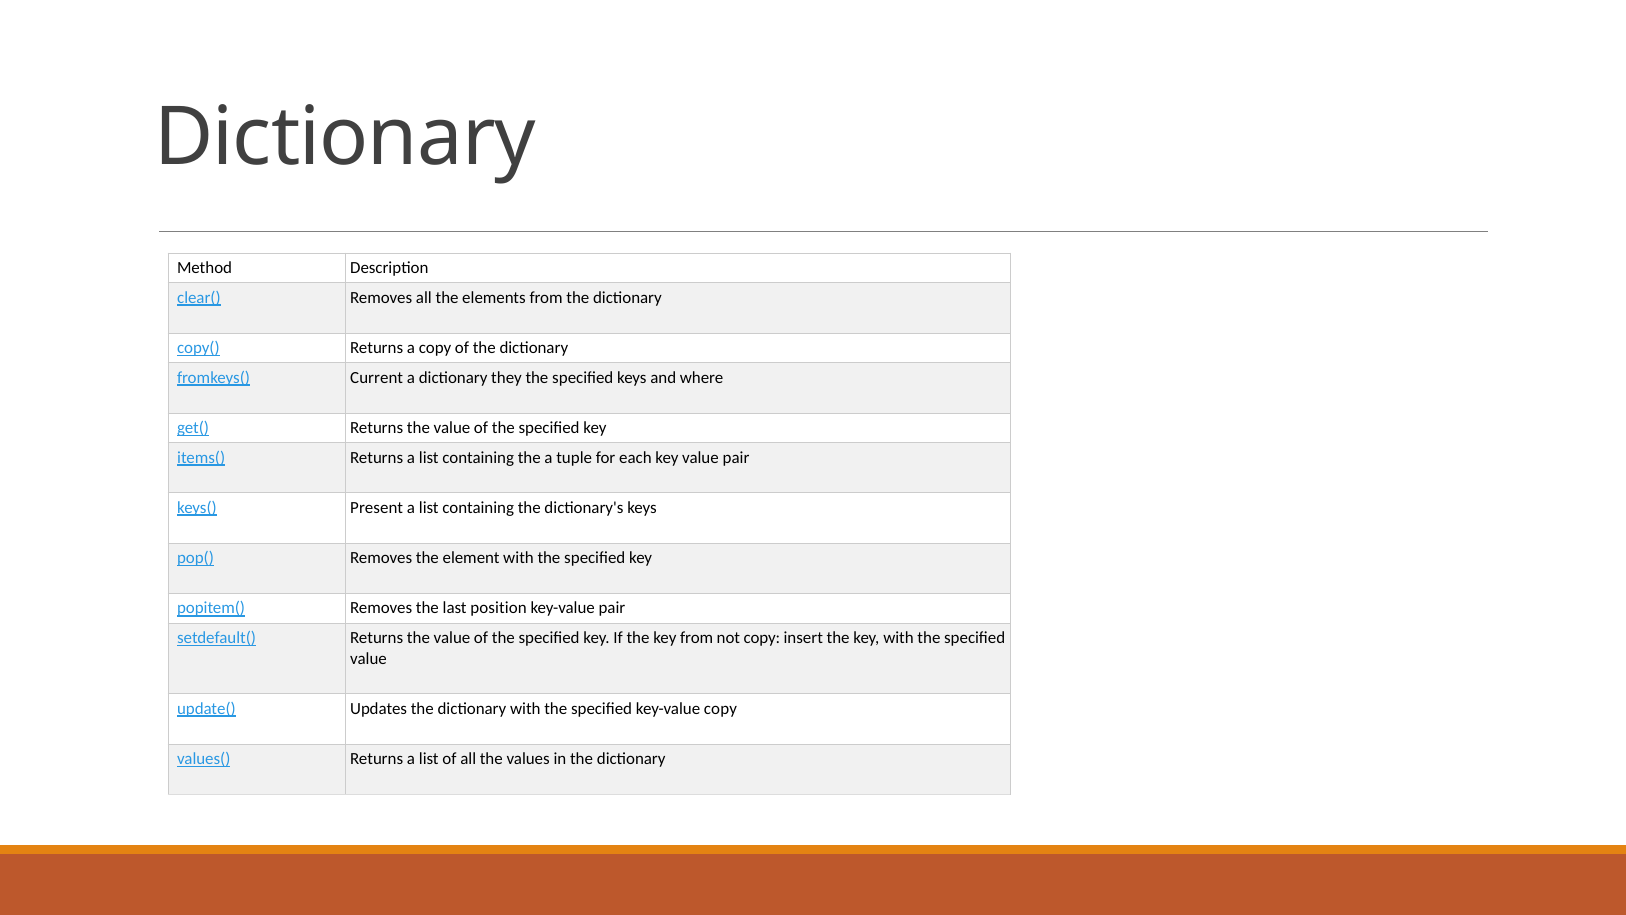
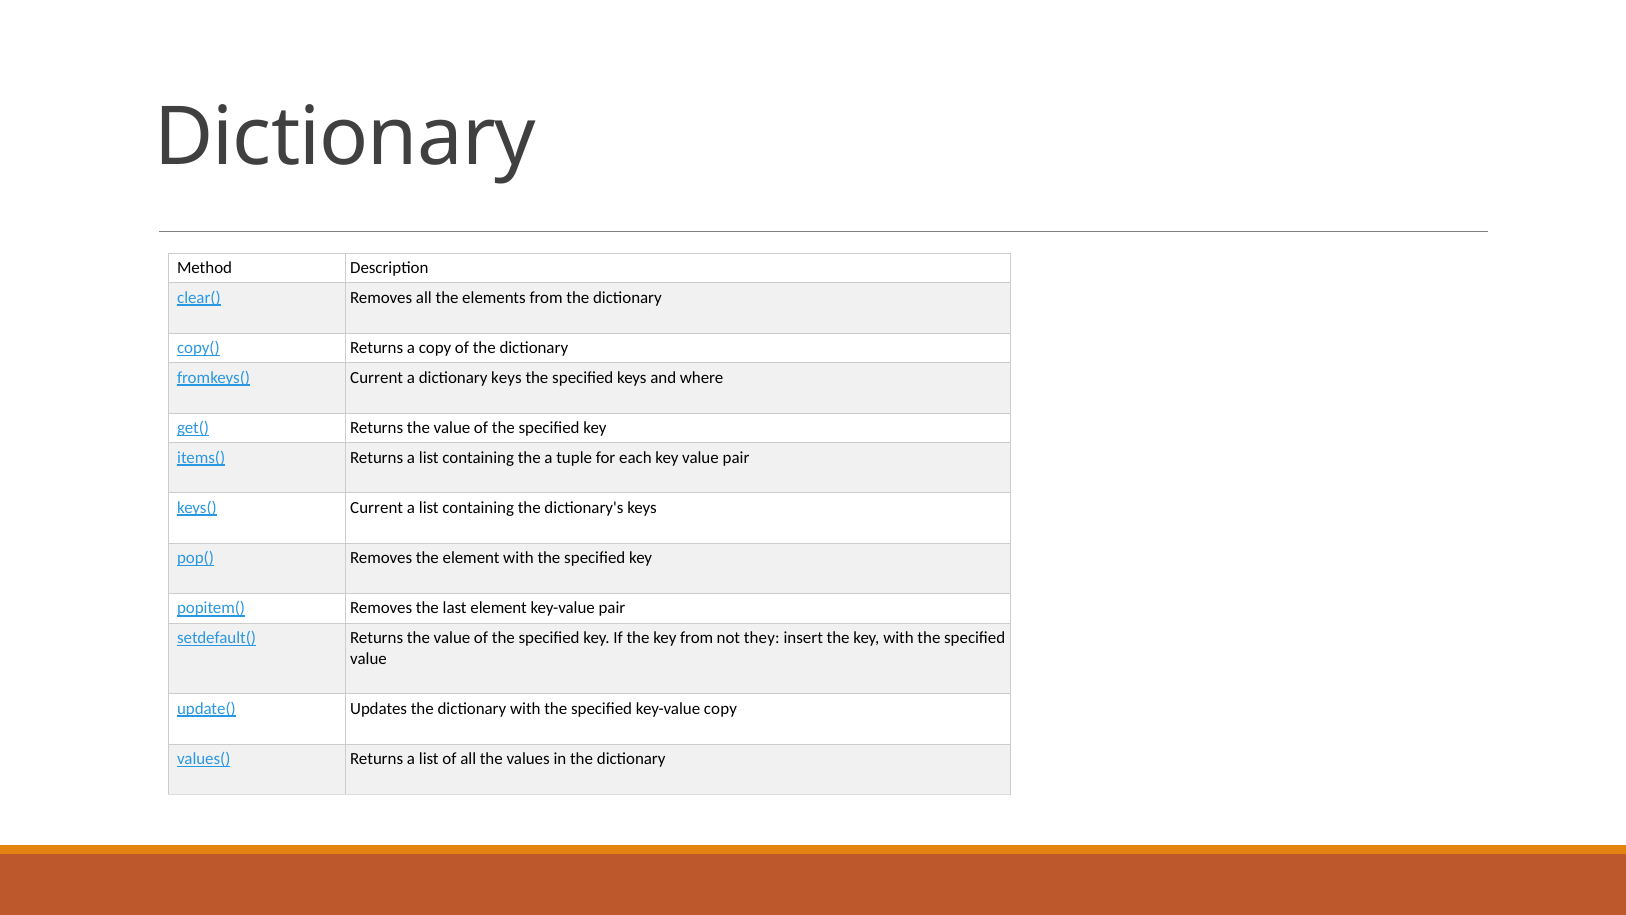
dictionary they: they -> keys (507, 378)
keys( Present: Present -> Current (377, 508)
last position: position -> element (499, 608)
not copy: copy -> they (762, 638)
